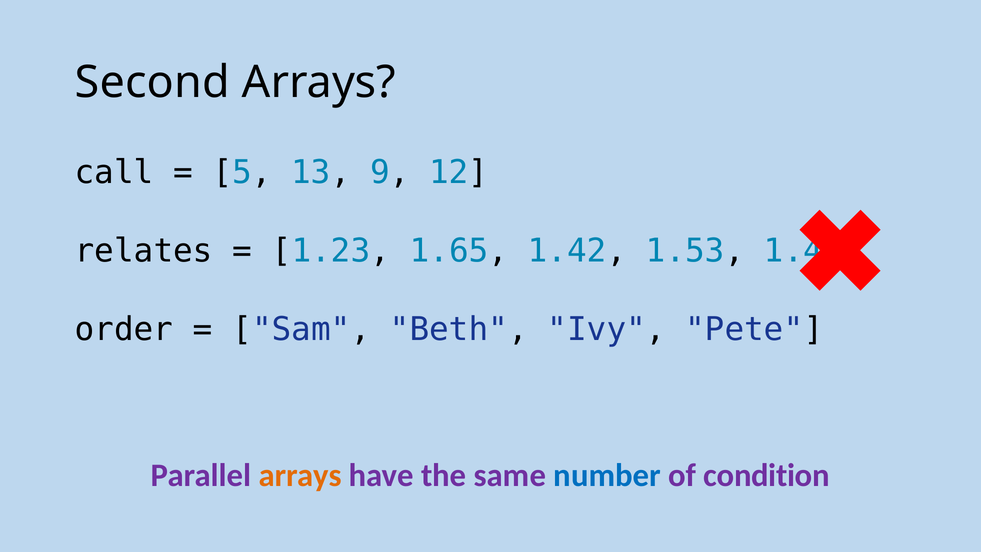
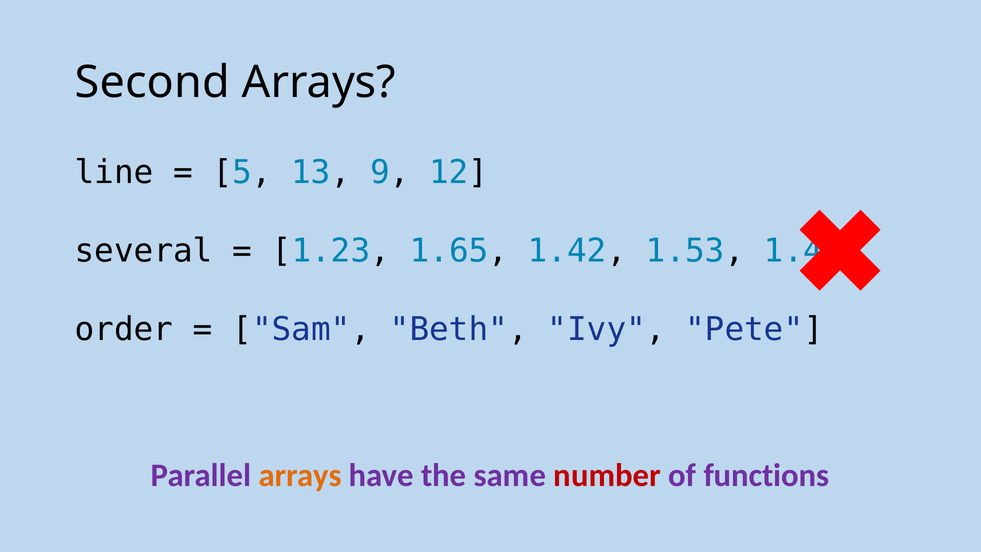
call: call -> line (114, 172)
relates: relates -> several (144, 251)
number colour: blue -> red (607, 475)
condition: condition -> functions (766, 475)
